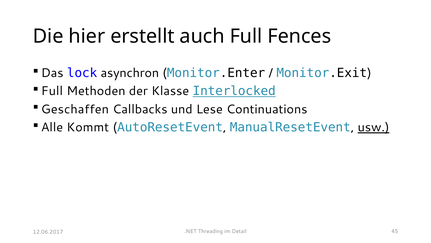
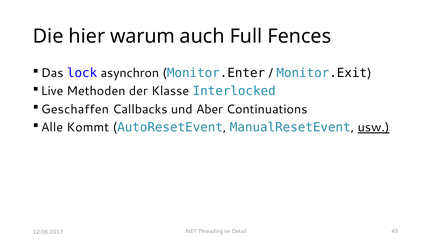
erstellt: erstellt -> warum (143, 36)
Full: Full -> Live (52, 91)
Interlocked underline: present -> none (234, 91)
Lese: Lese -> Aber (209, 109)
